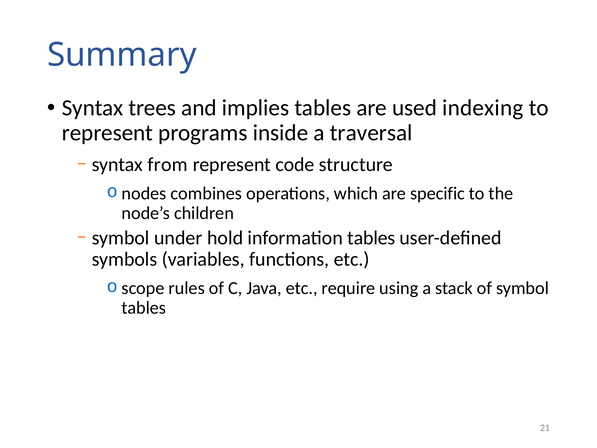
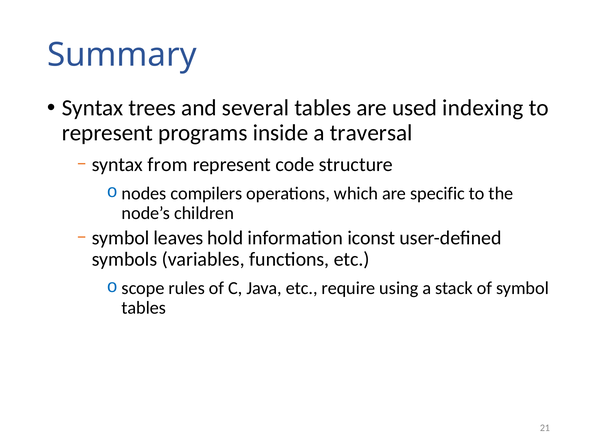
implies: implies -> several (256, 108)
combines: combines -> compilers (206, 193)
under: under -> leaves (178, 238)
information tables: tables -> iconst (371, 238)
